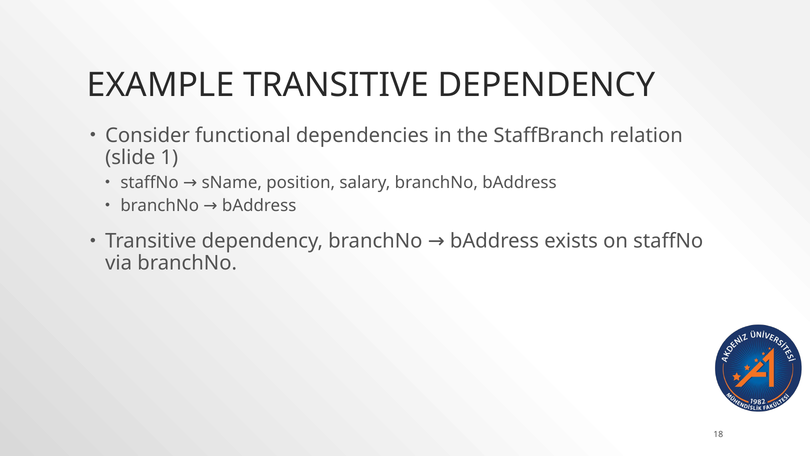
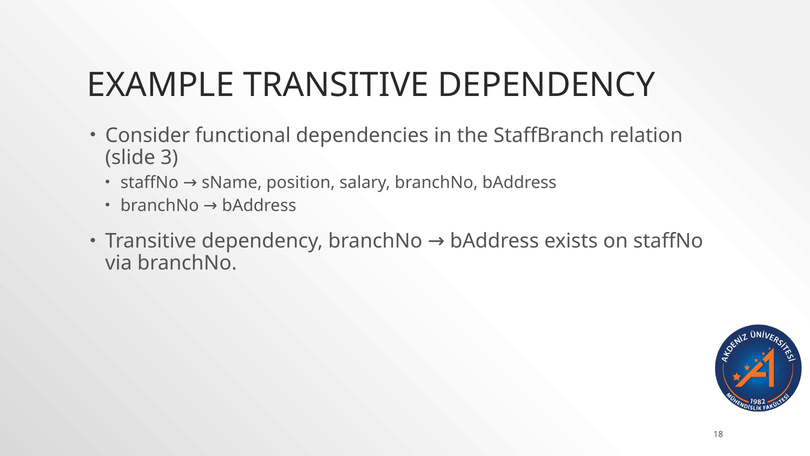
1: 1 -> 3 (169, 157)
